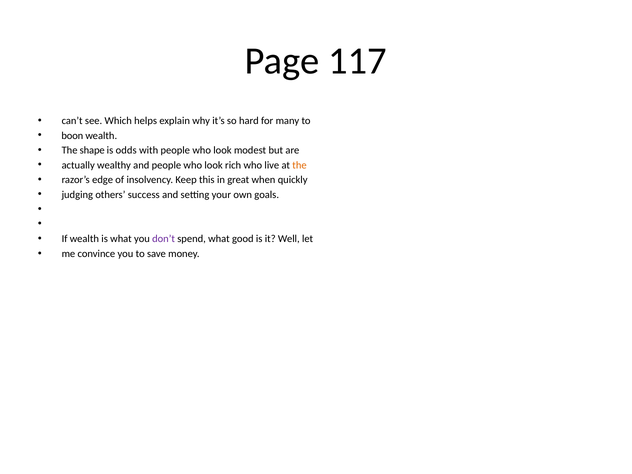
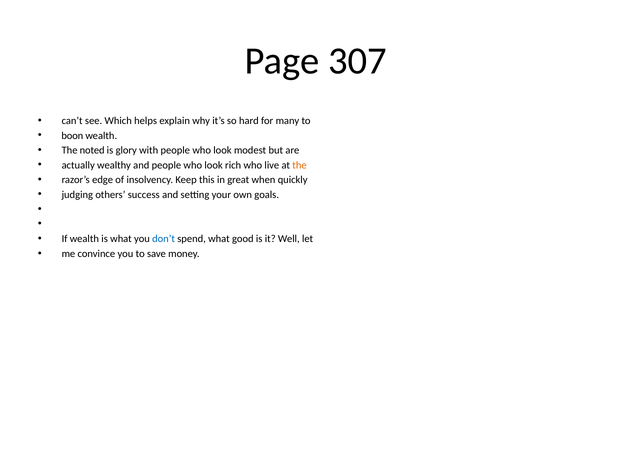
117: 117 -> 307 (358, 61)
shape: shape -> noted (92, 150)
odds: odds -> glory (126, 150)
don’t colour: purple -> blue (164, 239)
